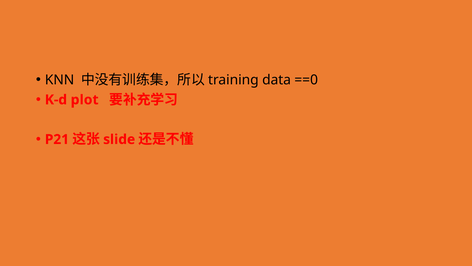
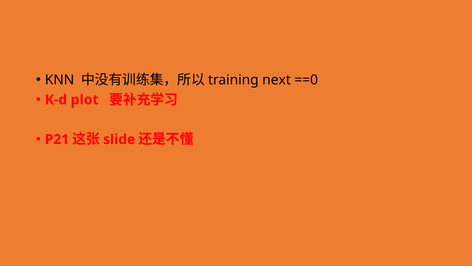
data: data -> next (277, 80)
